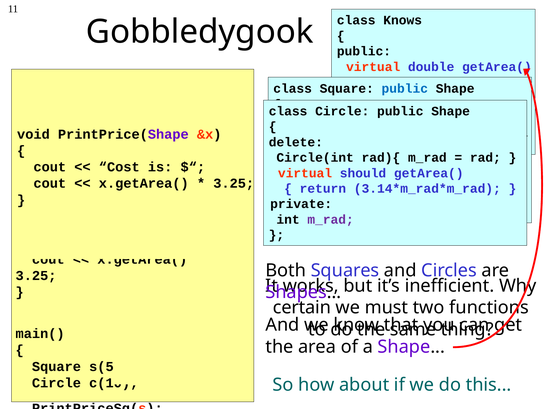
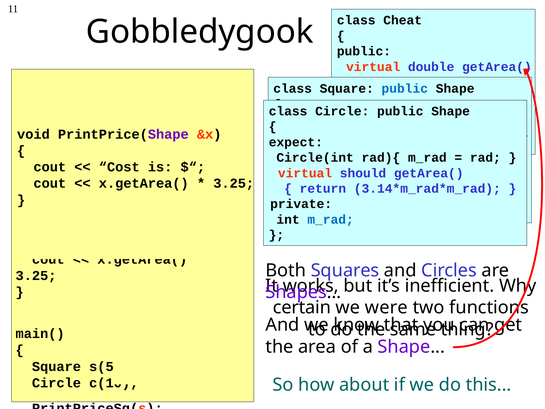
Knows: Knows -> Cheat (403, 20)
delete: delete -> expect (296, 142)
m_rad colour: purple -> blue (331, 219)
must: must -> were (386, 307)
